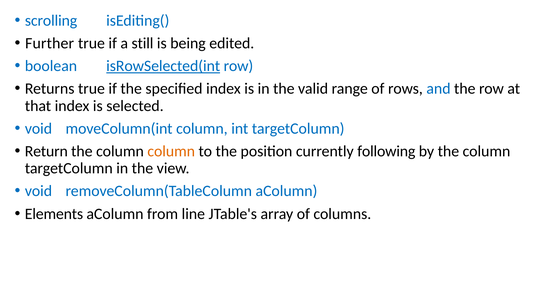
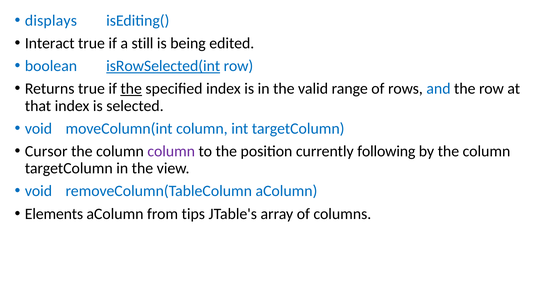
scrolling: scrolling -> displays (51, 20)
Further: Further -> Interact (50, 43)
the underline: none -> present (131, 89)
Return: Return -> Cursor (46, 151)
column colour: orange -> purple (171, 151)
line: line -> tips (193, 214)
